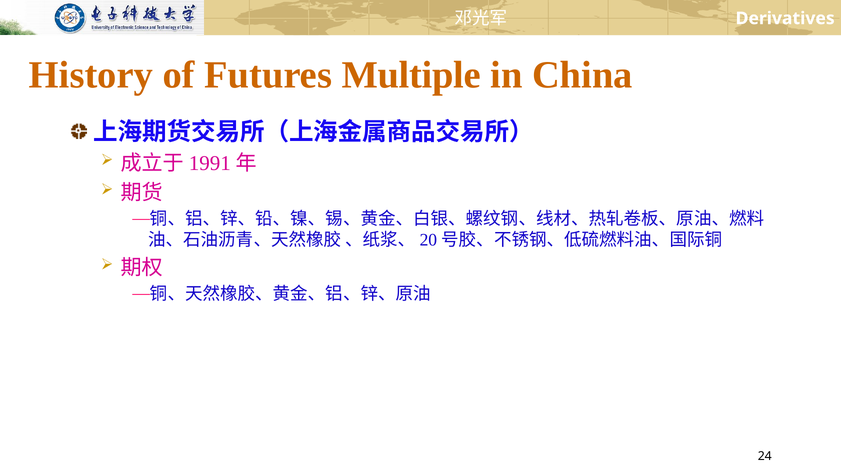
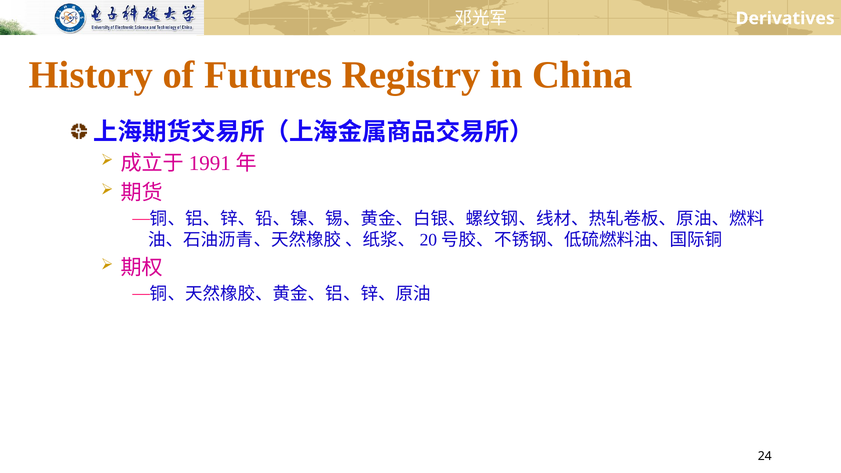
Multiple: Multiple -> Registry (411, 75)
